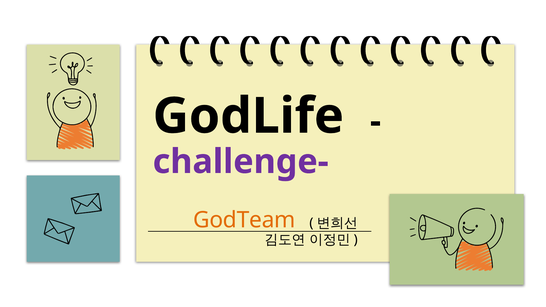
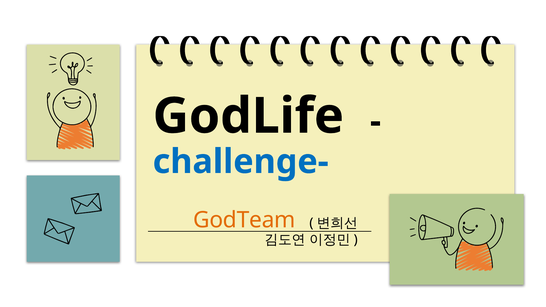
challenge- colour: purple -> blue (241, 162)
